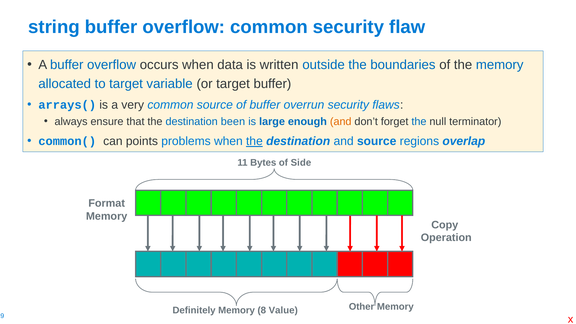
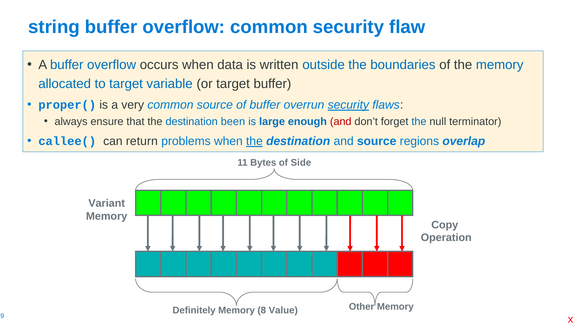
arrays(: arrays( -> proper( (67, 105)
security underline: none -> present (348, 105)
and colour: orange -> red (341, 122)
common(: common( -> callee( (67, 141)
points: points -> return (142, 141)
Format: Format -> Variant (107, 203)
